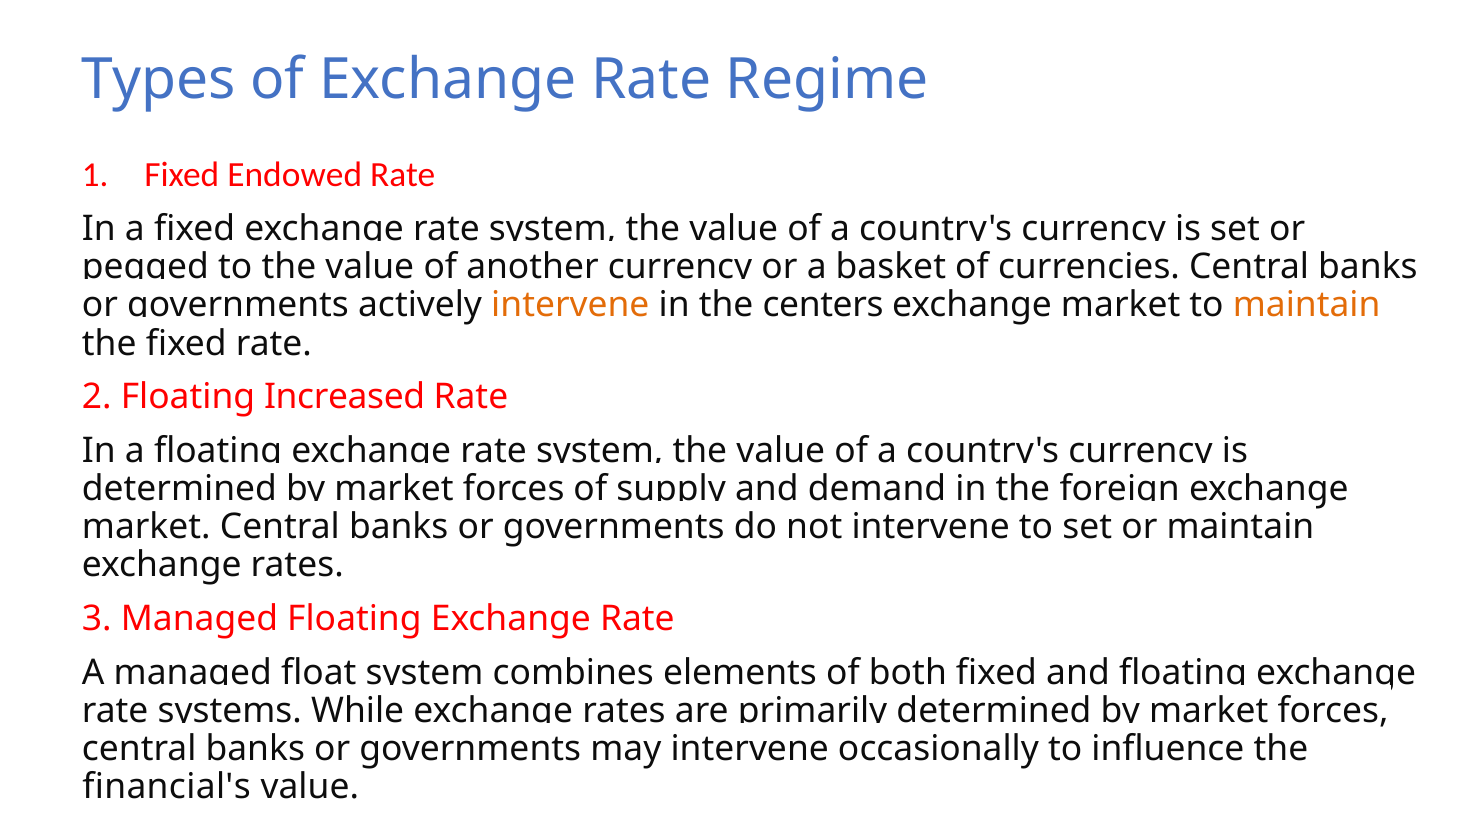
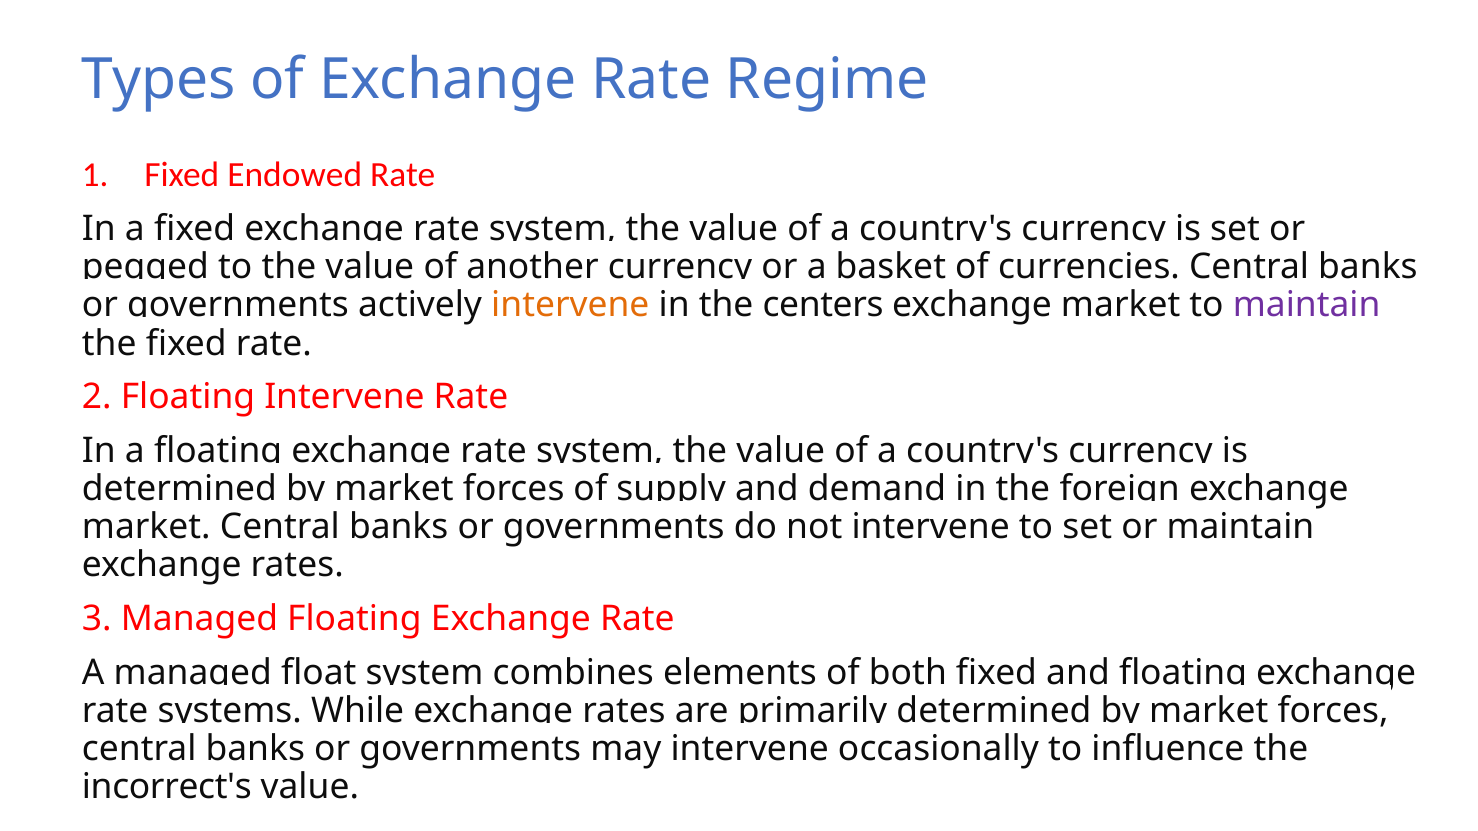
maintain colour: orange -> purple (1307, 305)
Floating Increased: Increased -> Intervene (344, 397)
financial's: financial's -> incorrect's (167, 788)
